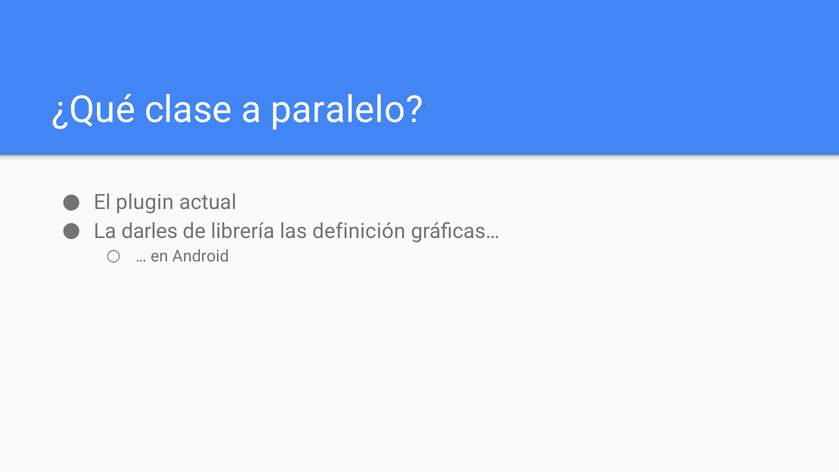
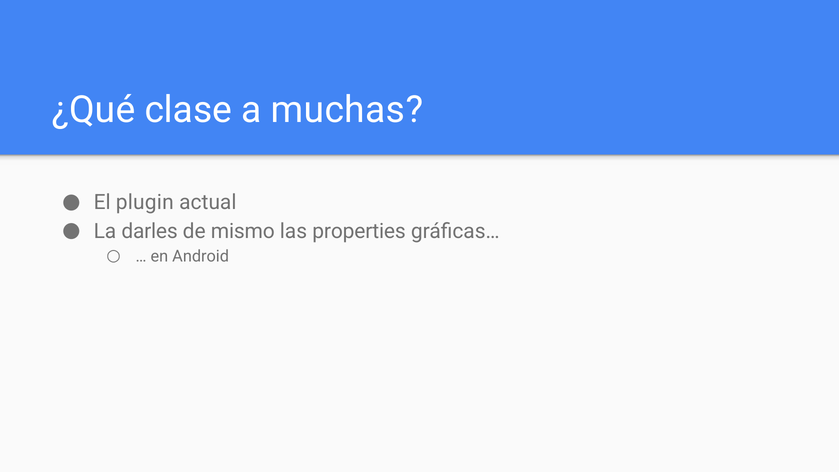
paralelo: paralelo -> muchas (347, 110)
librería: librería -> mismo (243, 231)
definición: definición -> properties (359, 231)
